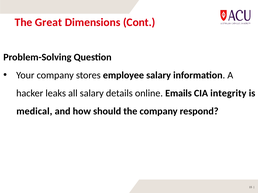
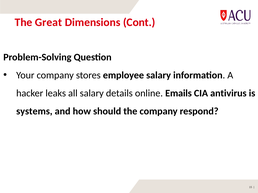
integrity: integrity -> antivirus (228, 93)
medical: medical -> systems (34, 112)
